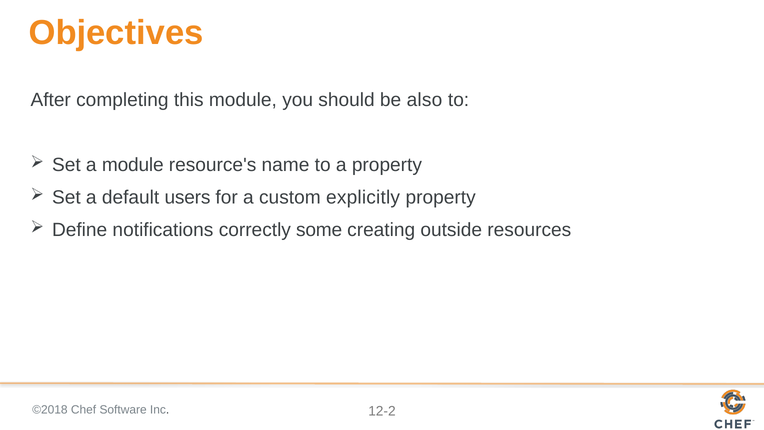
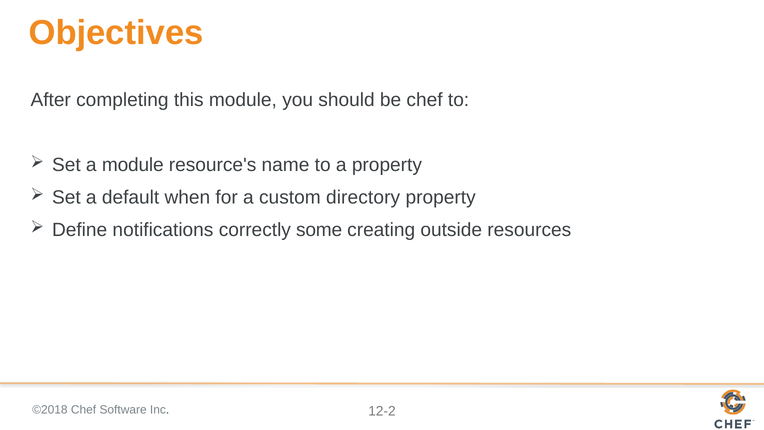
be also: also -> chef (425, 100)
users: users -> when (187, 197)
explicitly: explicitly -> directory (363, 197)
